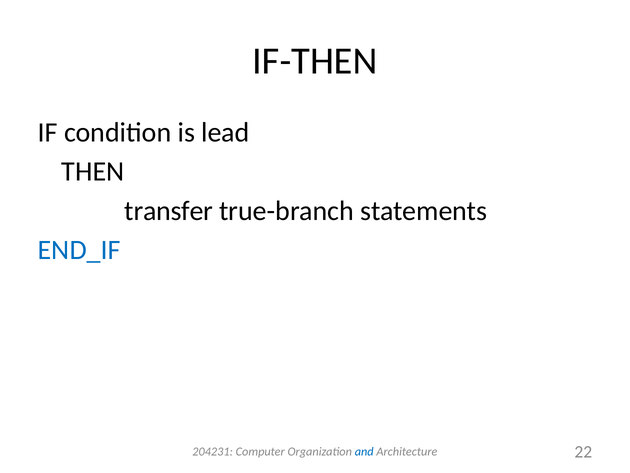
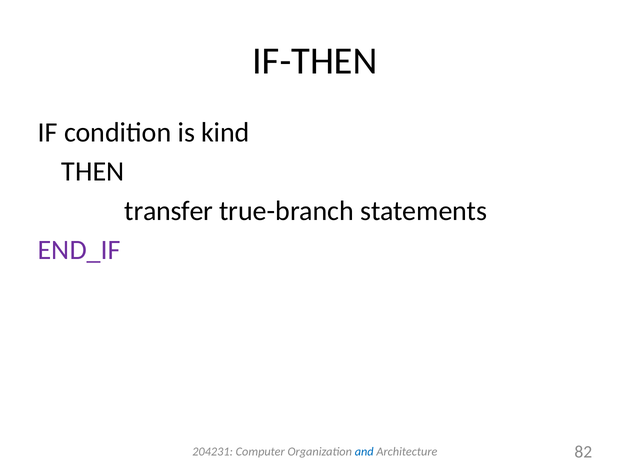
lead: lead -> kind (225, 132)
END_IF colour: blue -> purple (79, 250)
22: 22 -> 82 (583, 452)
